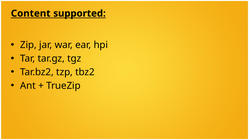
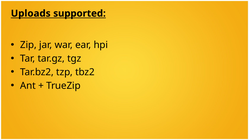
Content: Content -> Uploads (31, 13)
